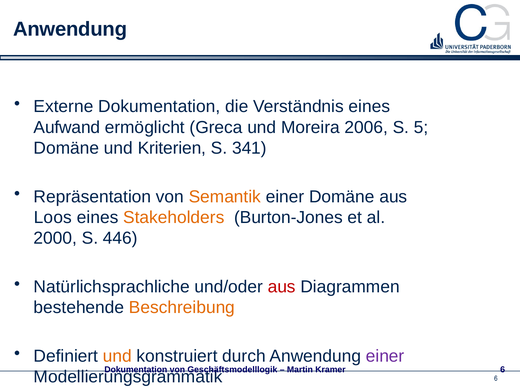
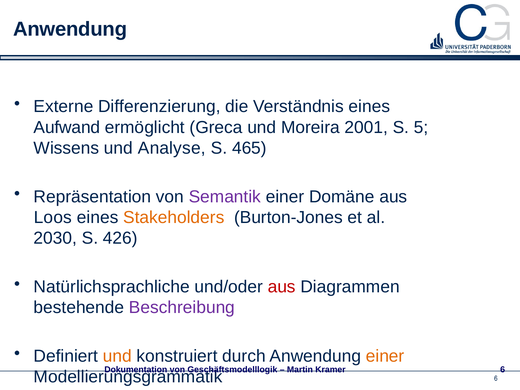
Externe Dokumentation: Dokumentation -> Differenzierung (159, 107)
2006: 2006 -> 2001 (366, 127)
Domäne: Domäne -> Wissens (66, 148)
Kriterien: Kriterien -> Analyse (172, 148)
341: 341 -> 465 (249, 148)
Semantik colour: orange -> purple (225, 197)
2000: 2000 -> 2030 (55, 238)
446: 446 -> 426 (120, 238)
Beschreibung colour: orange -> purple (182, 308)
einer colour: purple -> orange (385, 356)
